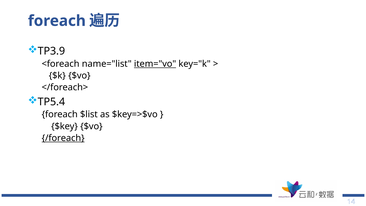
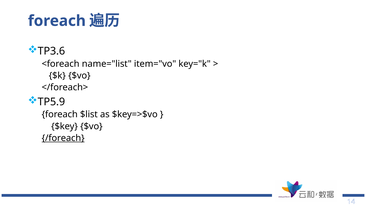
TP3.9: TP3.9 -> TP3.6 (51, 51)
item="vo underline: present -> none (155, 64)
TP5.4: TP5.4 -> TP5.9 (51, 102)
